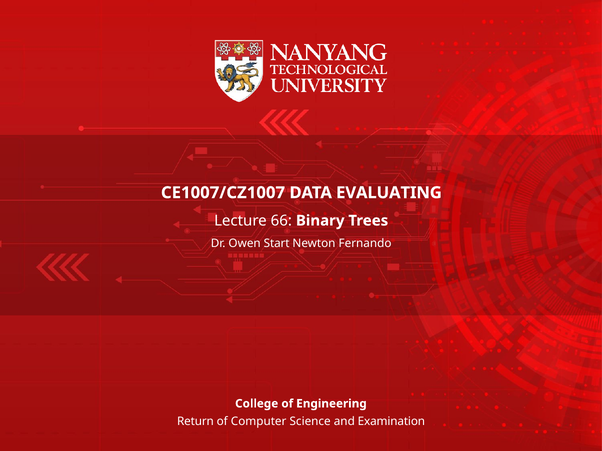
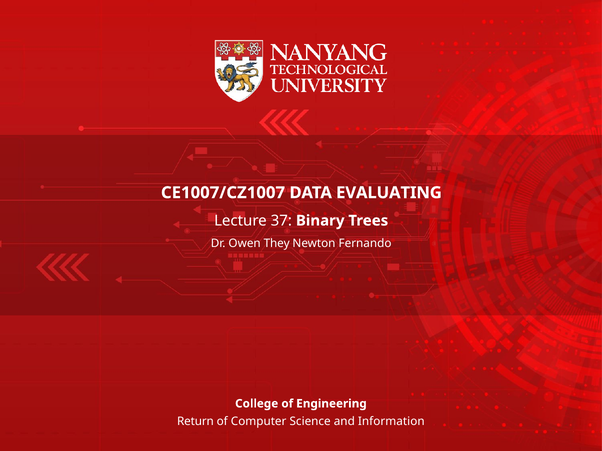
66: 66 -> 37 (281, 221)
Start: Start -> They (277, 244)
Examination: Examination -> Information (391, 422)
